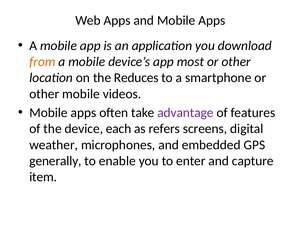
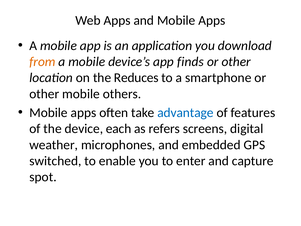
most: most -> finds (190, 62)
videos: videos -> others (122, 94)
advantage colour: purple -> blue (185, 113)
generally: generally -> switched (55, 161)
item: item -> spot (43, 177)
